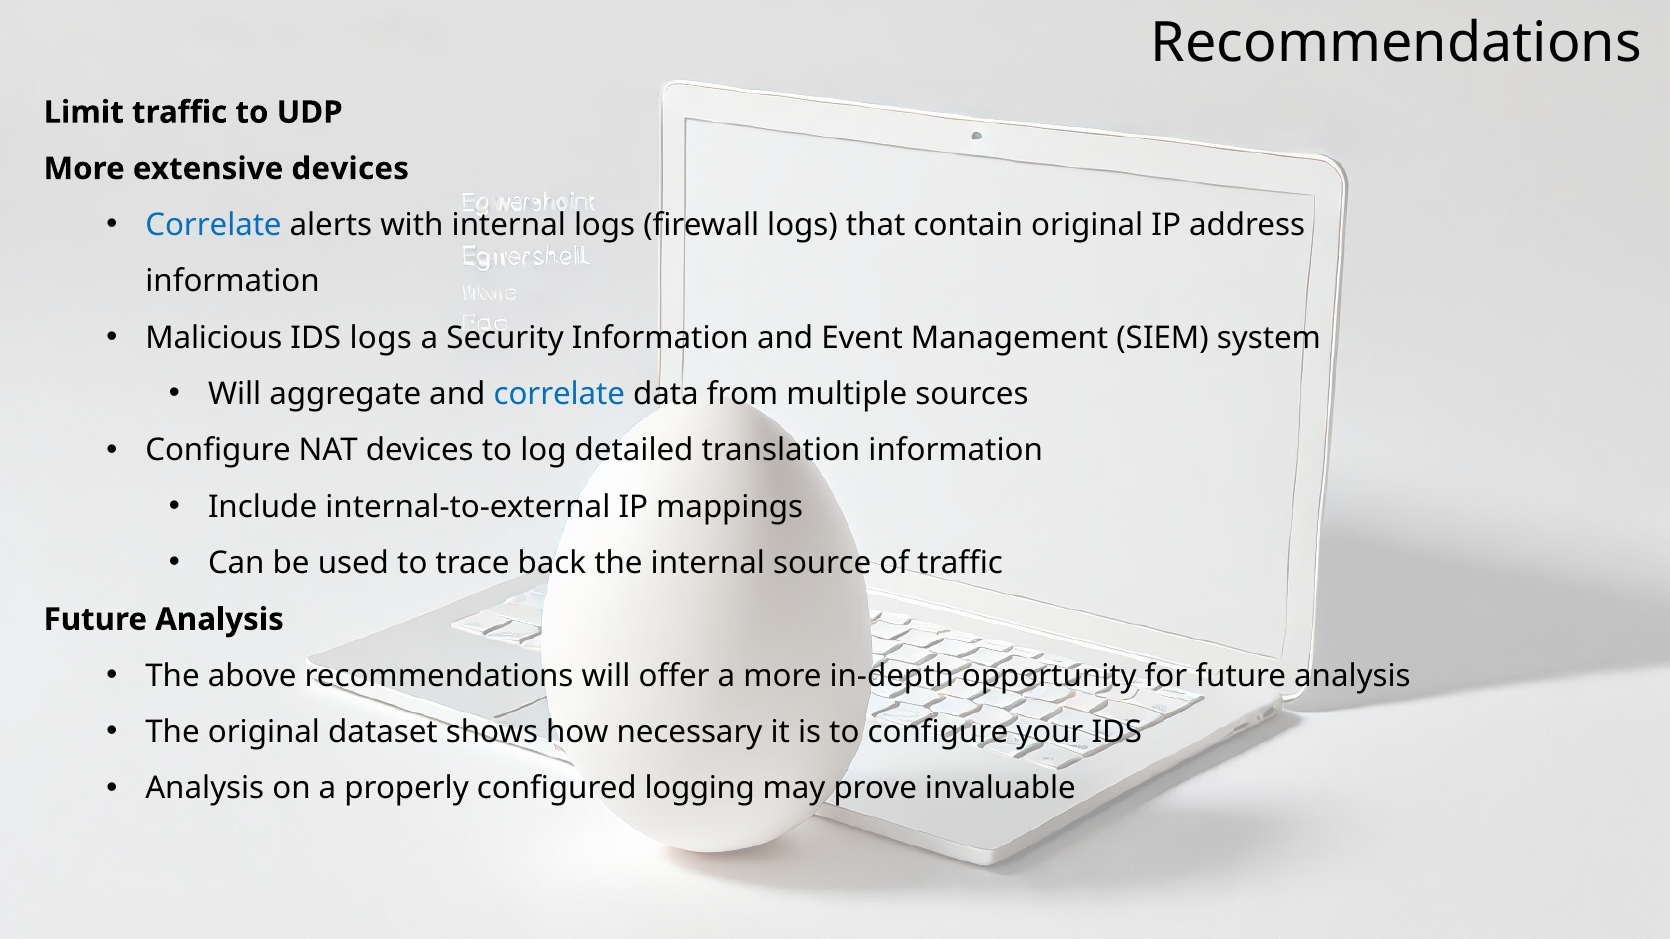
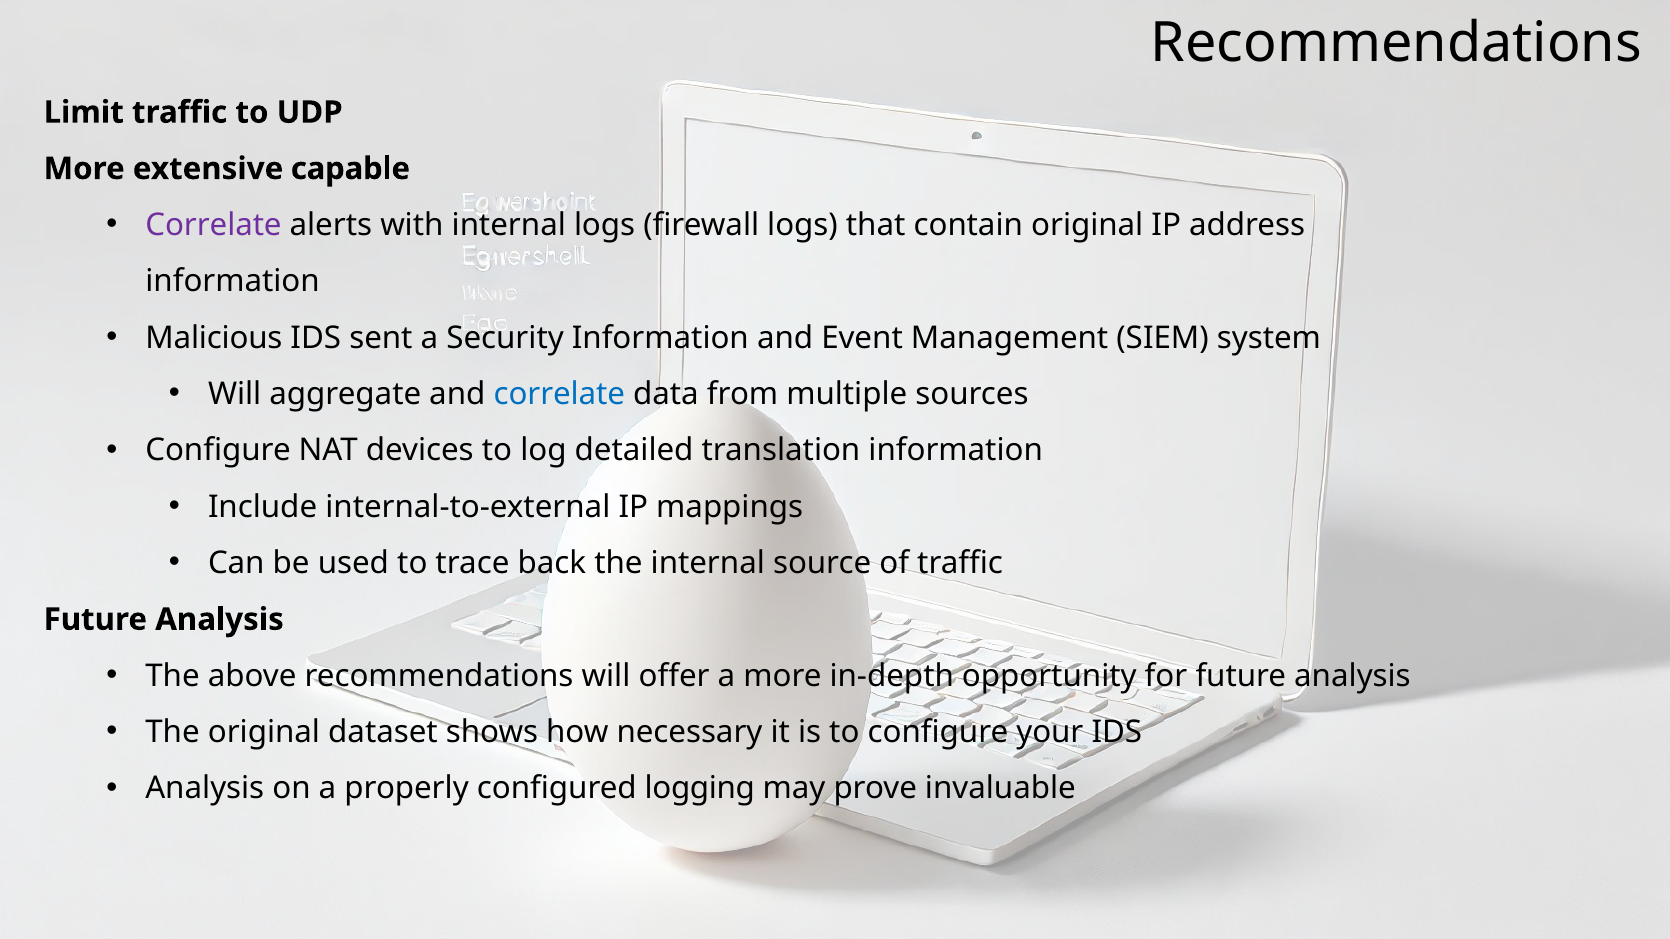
extensive devices: devices -> capable (350, 169)
Correlate colour: blue -> purple (214, 225)
IDS logs: logs -> sent (381, 338)
